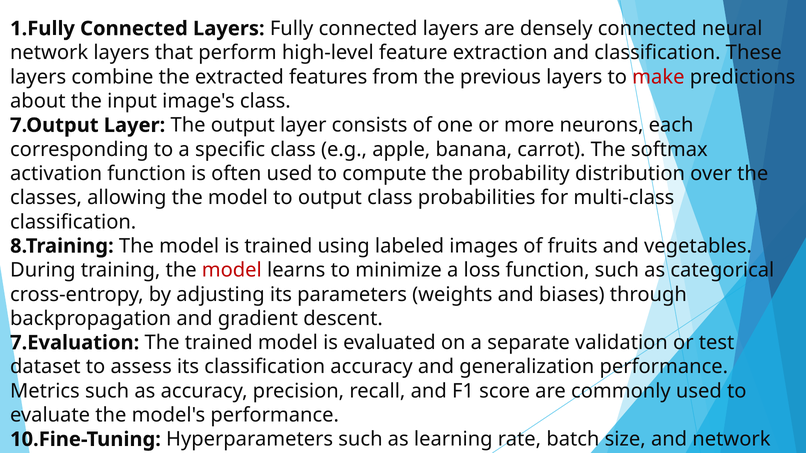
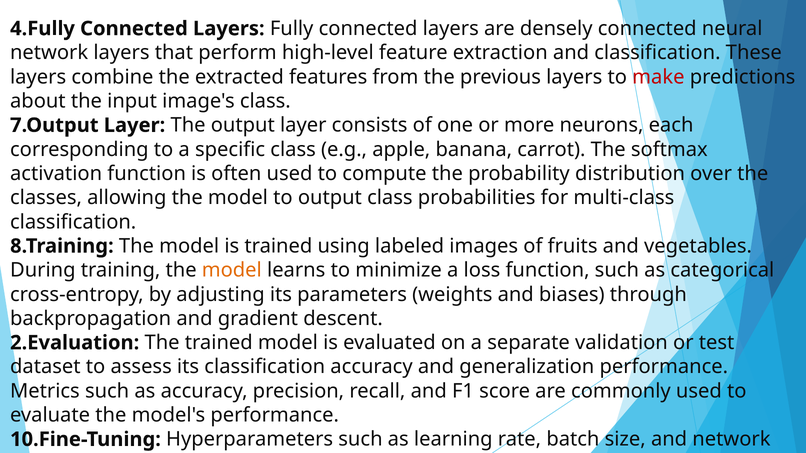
1.Fully: 1.Fully -> 4.Fully (42, 29)
model colour: red -> orange (232, 270)
7.Evaluation: 7.Evaluation -> 2.Evaluation (75, 343)
